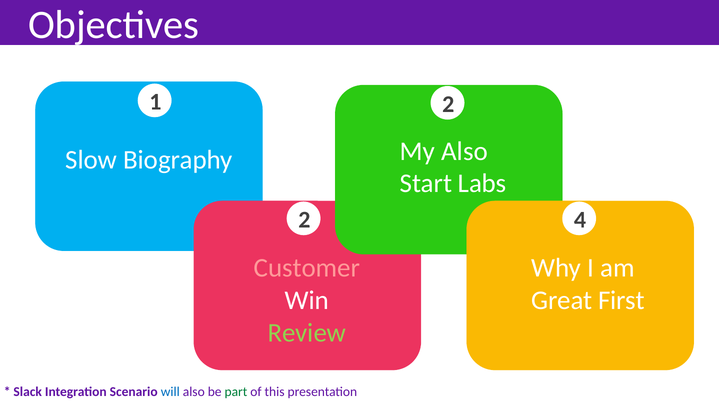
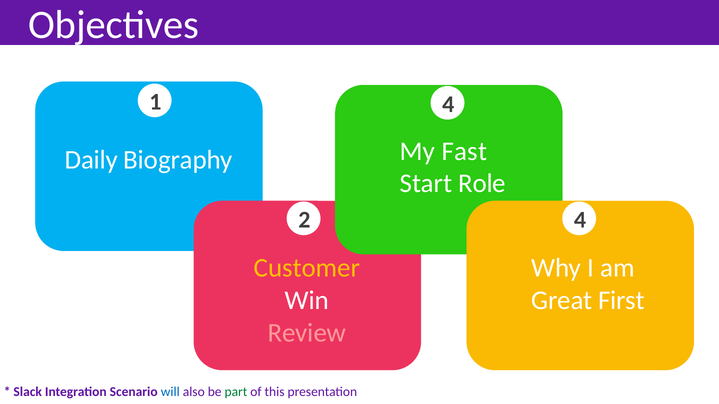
1 2: 2 -> 4 (448, 104)
My Also: Also -> Fast (464, 151)
Slow: Slow -> Daily (91, 160)
Labs: Labs -> Role (482, 184)
Customer colour: pink -> yellow (307, 268)
Review colour: light green -> pink (307, 333)
